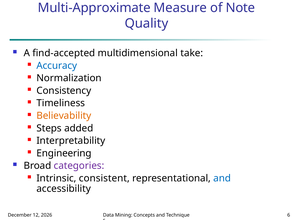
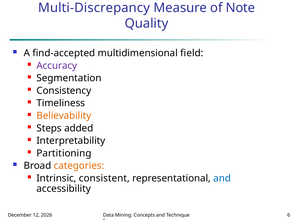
Multi-Approximate: Multi-Approximate -> Multi-Discrepancy (94, 8)
take: take -> field (192, 53)
Accuracy colour: blue -> purple (57, 66)
Normalization: Normalization -> Segmentation (69, 78)
Engineering: Engineering -> Partitioning (64, 153)
categories colour: purple -> orange (79, 166)
